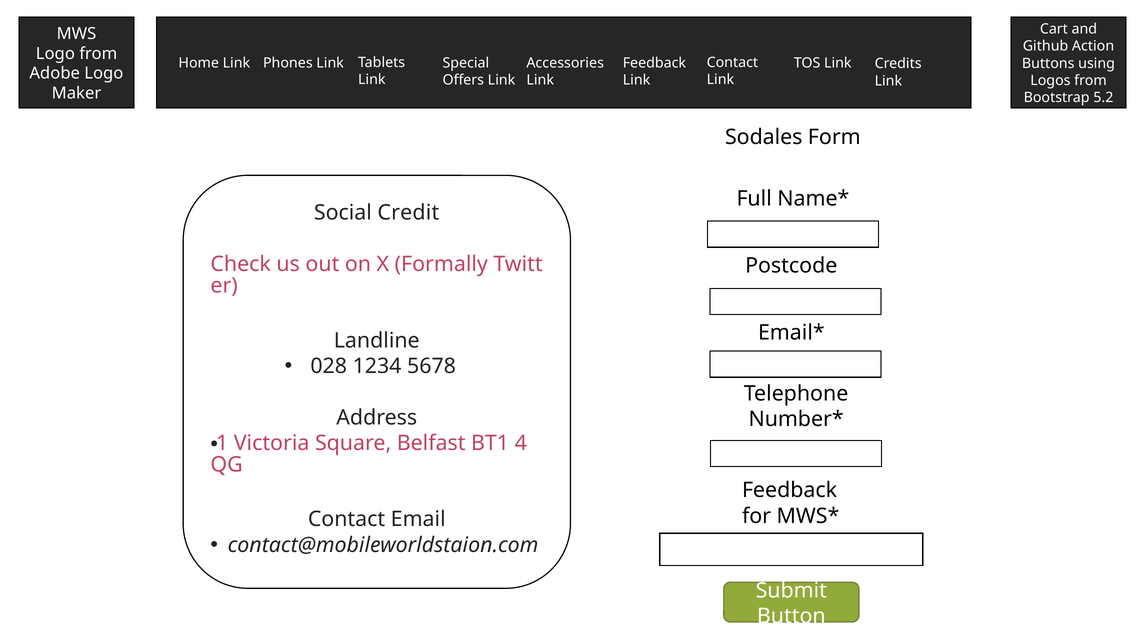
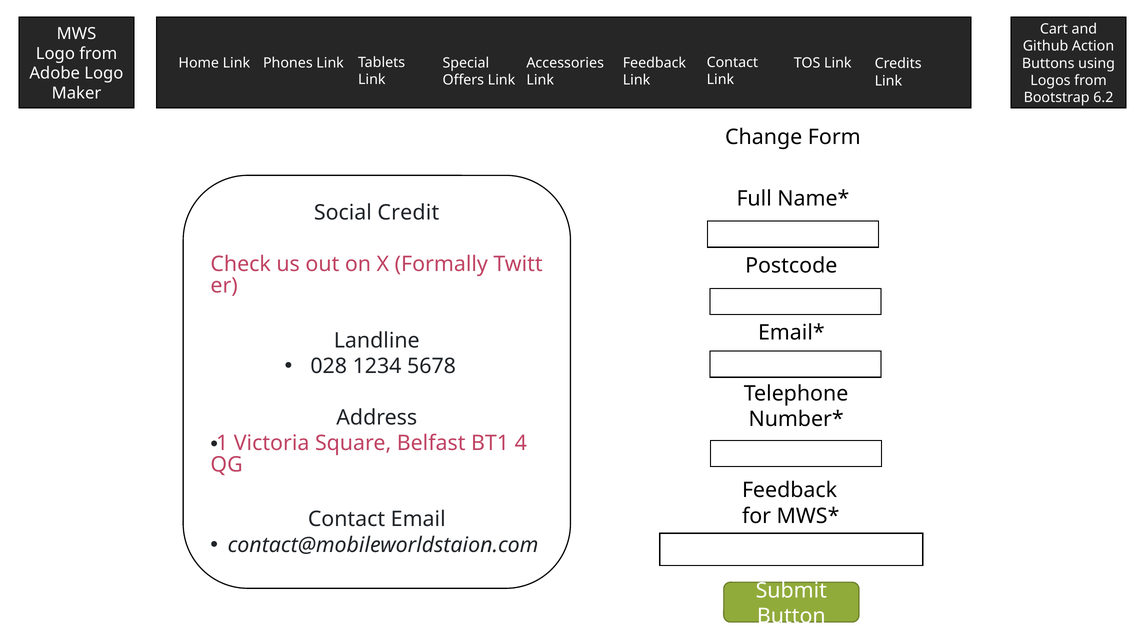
5.2: 5.2 -> 6.2 (1103, 98)
Sodales: Sodales -> Change (764, 137)
